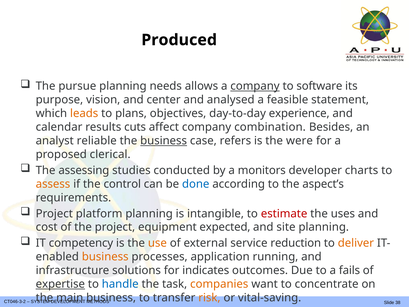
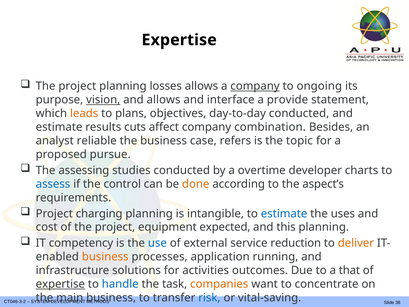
Produced: Produced -> Expertise (179, 40)
pursue: pursue -> project (77, 86)
needs: needs -> losses (166, 86)
software: software -> ongoing (319, 86)
vision underline: none -> present (103, 100)
and center: center -> allows (164, 100)
analysed: analysed -> interface (231, 100)
feasible: feasible -> provide (288, 100)
day-to-day experience: experience -> conducted (299, 113)
calendar: calendar -> estimate (59, 127)
business underline: present -> none (164, 141)
were: were -> topic (299, 141)
clerical: clerical -> pursue (110, 154)
monitors: monitors -> overtime (262, 170)
assess colour: orange -> blue (53, 184)
done colour: blue -> orange (196, 184)
platform: platform -> charging (99, 213)
estimate colour: red -> blue (284, 213)
site: site -> this (286, 227)
use colour: orange -> blue (157, 243)
indicates: indicates -> activities (206, 270)
fails: fails -> that (349, 270)
risk colour: orange -> blue (209, 298)
